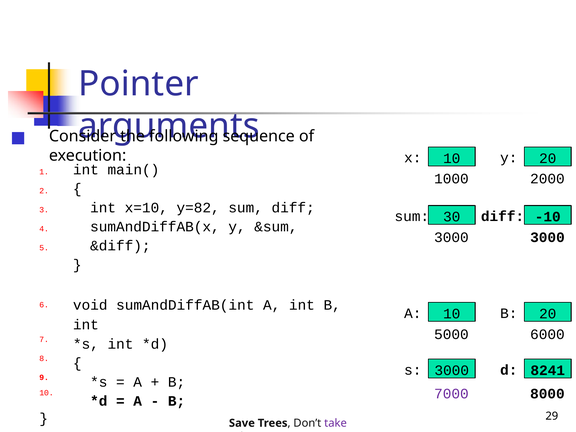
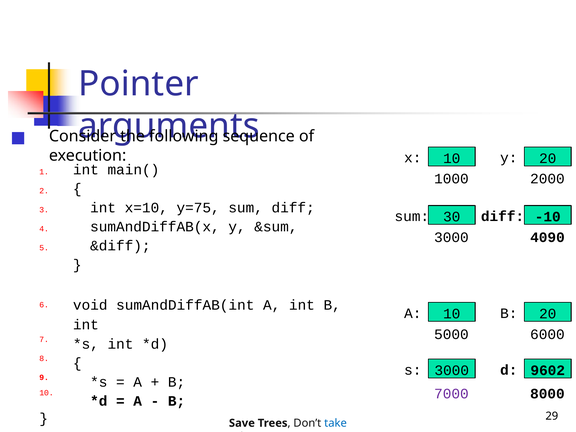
y=82: y=82 -> y=75 (198, 208)
3000: 3000 -> 4090 (547, 237)
8241: 8241 -> 9602 (548, 370)
take colour: purple -> blue (336, 423)
